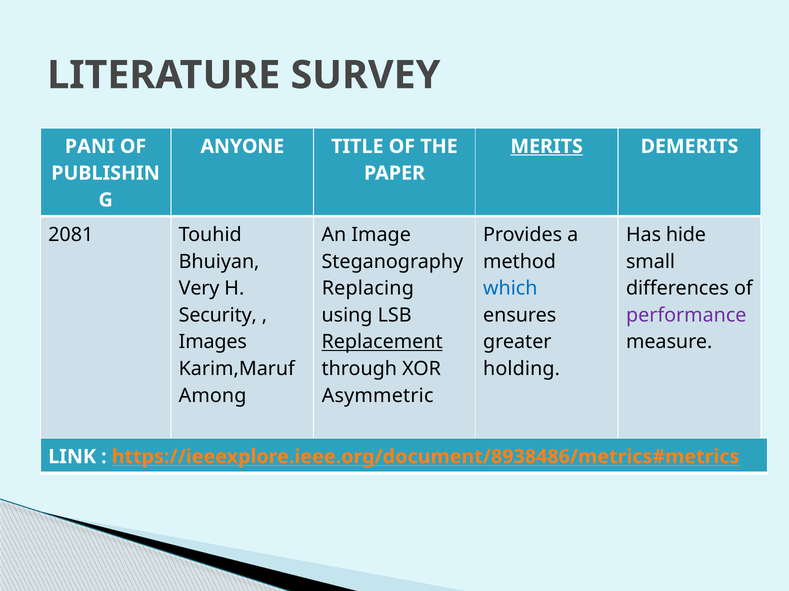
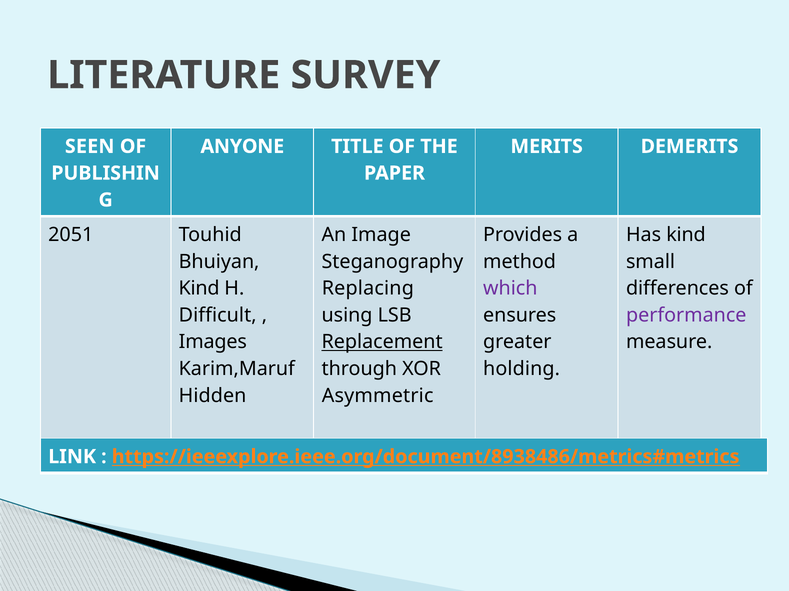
PANI: PANI -> SEEN (90, 147)
MERITS underline: present -> none (547, 147)
2081: 2081 -> 2051 (71, 235)
Has hide: hide -> kind (686, 235)
Very: Very -> Kind (199, 289)
which colour: blue -> purple (510, 289)
Security: Security -> Difficult (218, 316)
Among: Among -> Hidden (213, 396)
